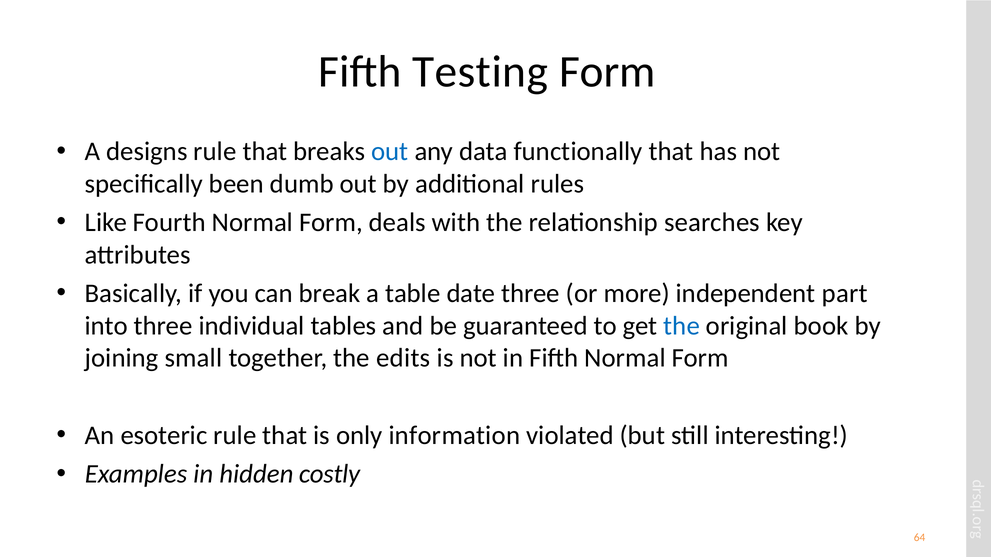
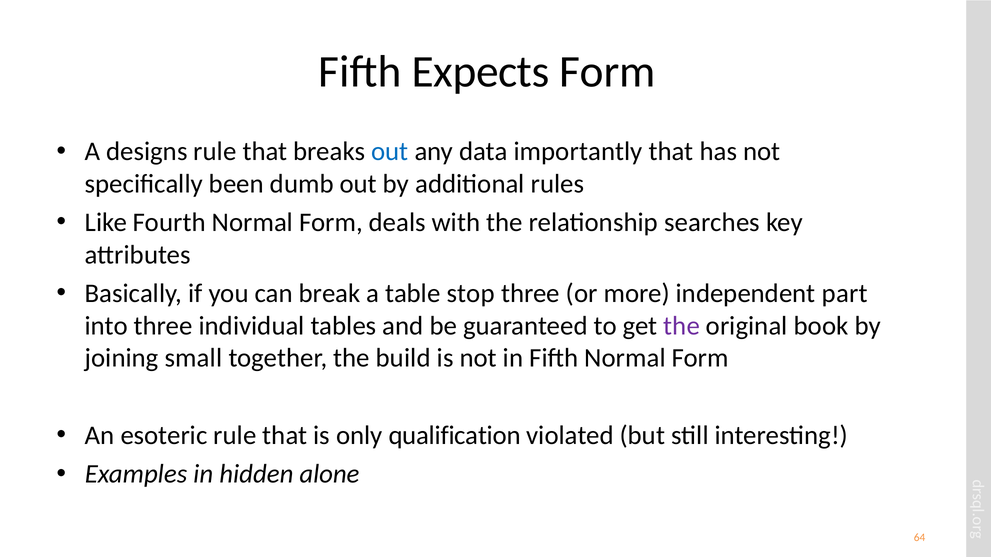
Testing: Testing -> Expects (481, 72)
functionally: functionally -> importantly (578, 152)
date: date -> stop (471, 294)
the colour: blue -> purple (682, 326)
edits: edits -> build (403, 358)
information: information -> qualification (455, 436)
costly: costly -> alone (329, 475)
